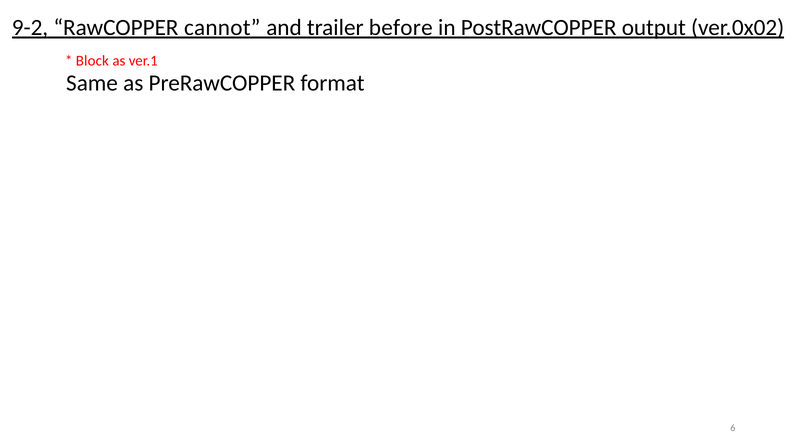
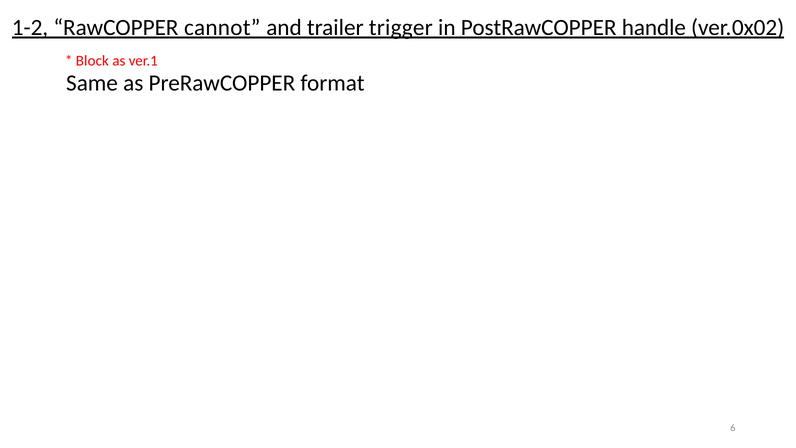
9-2: 9-2 -> 1-2 (30, 27)
before: before -> trigger (401, 27)
output: output -> handle (654, 27)
